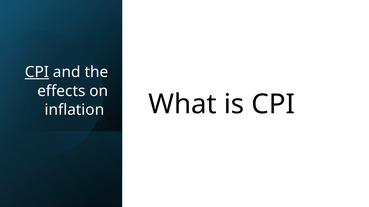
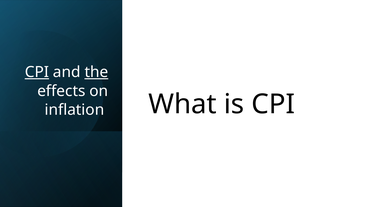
the underline: none -> present (96, 72)
